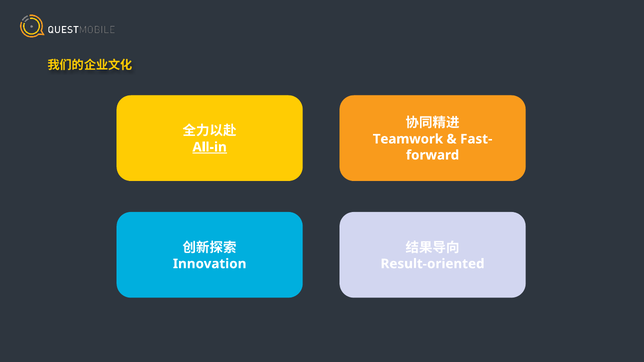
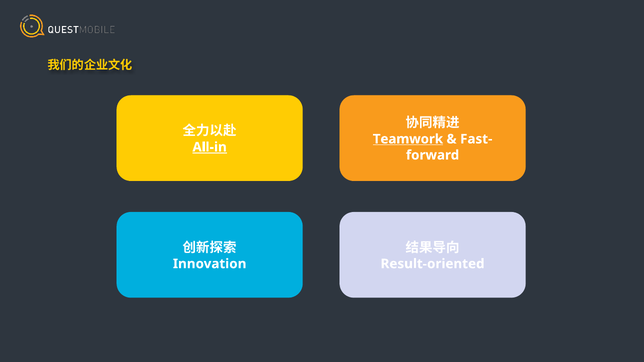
Teamwork underline: none -> present (408, 139)
